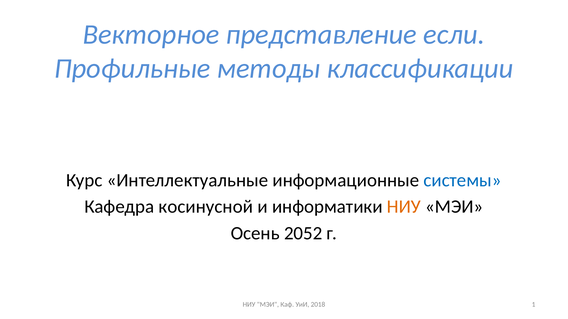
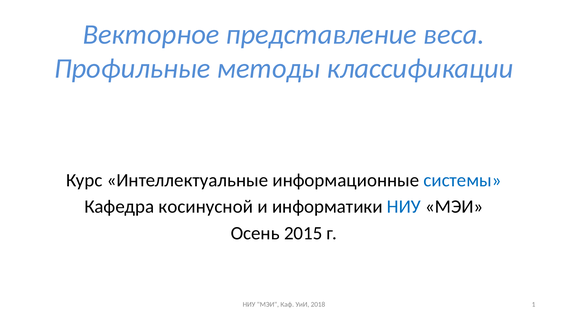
если: если -> веса (454, 35)
НИУ colour: orange -> blue (404, 207)
2052: 2052 -> 2015 (303, 234)
